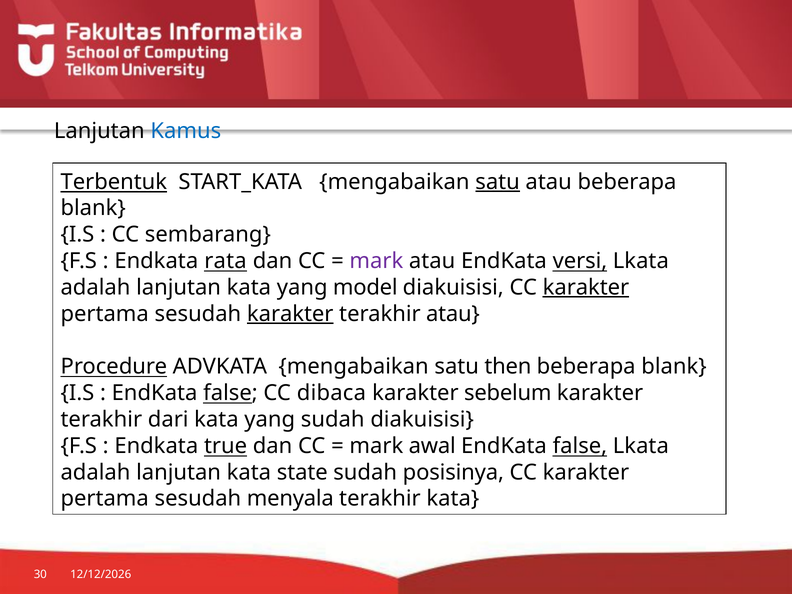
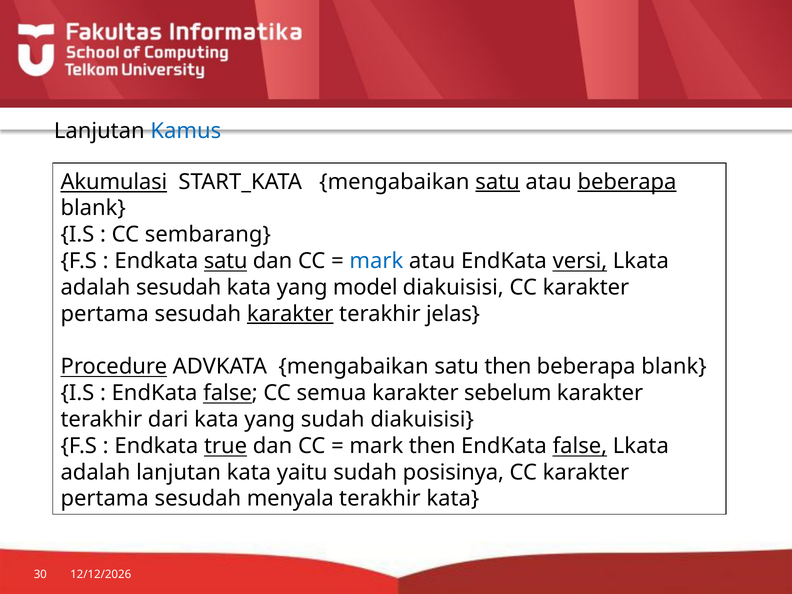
Terbentuk: Terbentuk -> Akumulasi (114, 182)
beberapa underline: none -> present (627, 182)
Endkata rata: rata -> satu (226, 261)
mark colour: purple -> blue (376, 261)
lanjutan: lanjutan -> sesudah (179, 287)
karakter underline: present -> none (586, 287)
terakhir atau: atau -> jelas (453, 314)
dibaca: dibaca -> semua (331, 393)
mark awal: awal -> then (432, 446)
state: state -> yaitu (302, 472)
